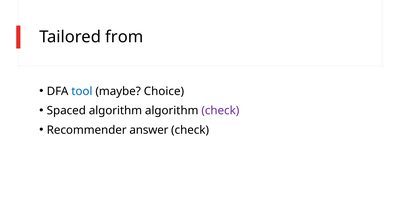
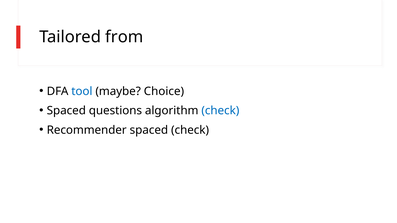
Spaced algorithm: algorithm -> questions (115, 111)
check colour: purple -> blue (220, 111)
Recommender answer: answer -> spaced (149, 130)
